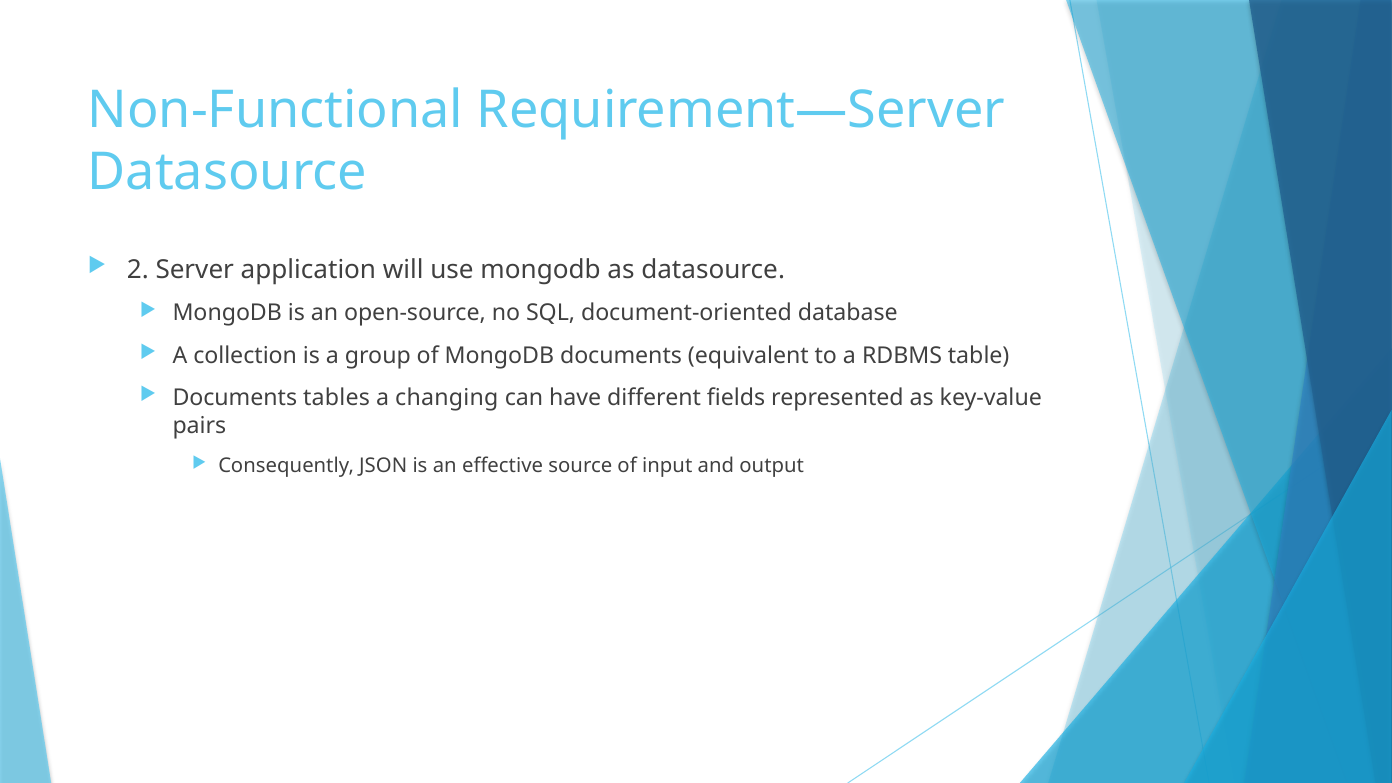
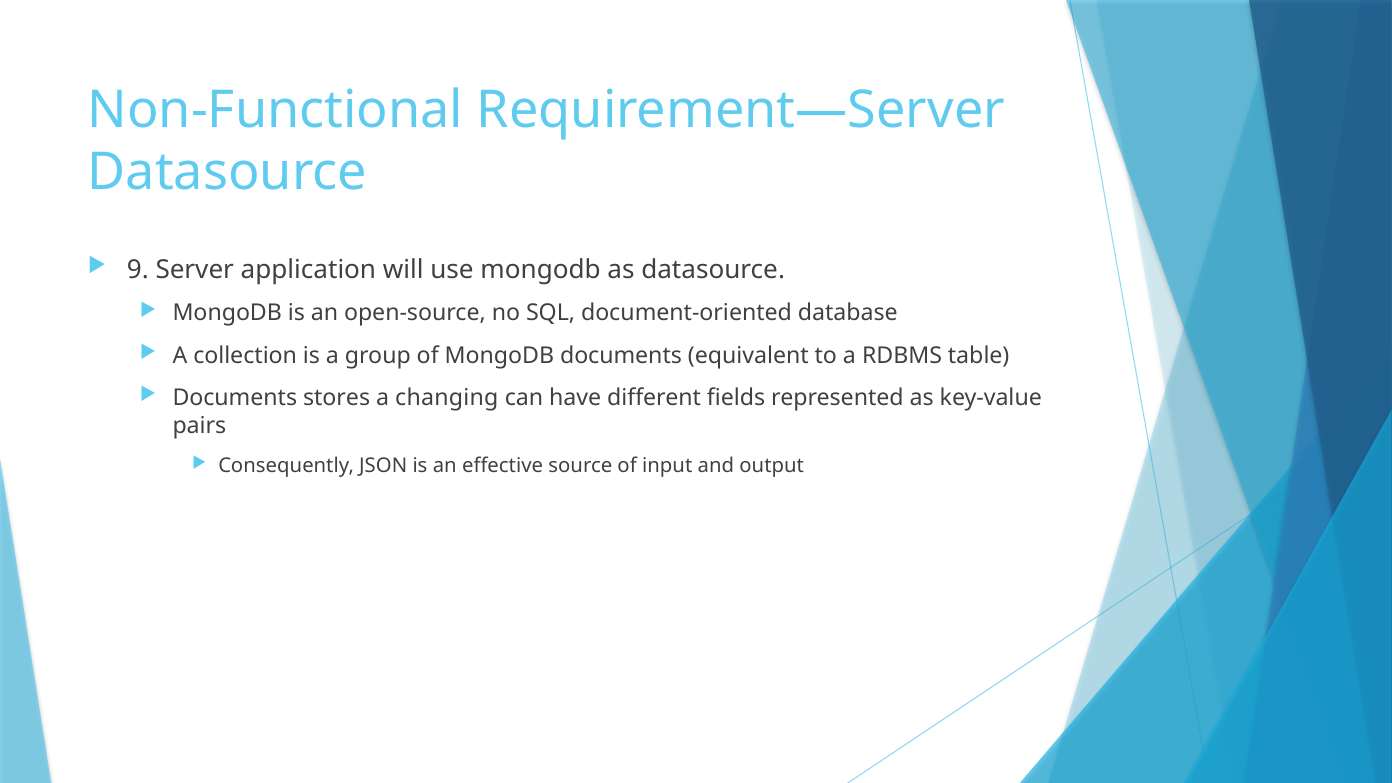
2: 2 -> 9 (138, 269)
tables: tables -> stores (337, 398)
